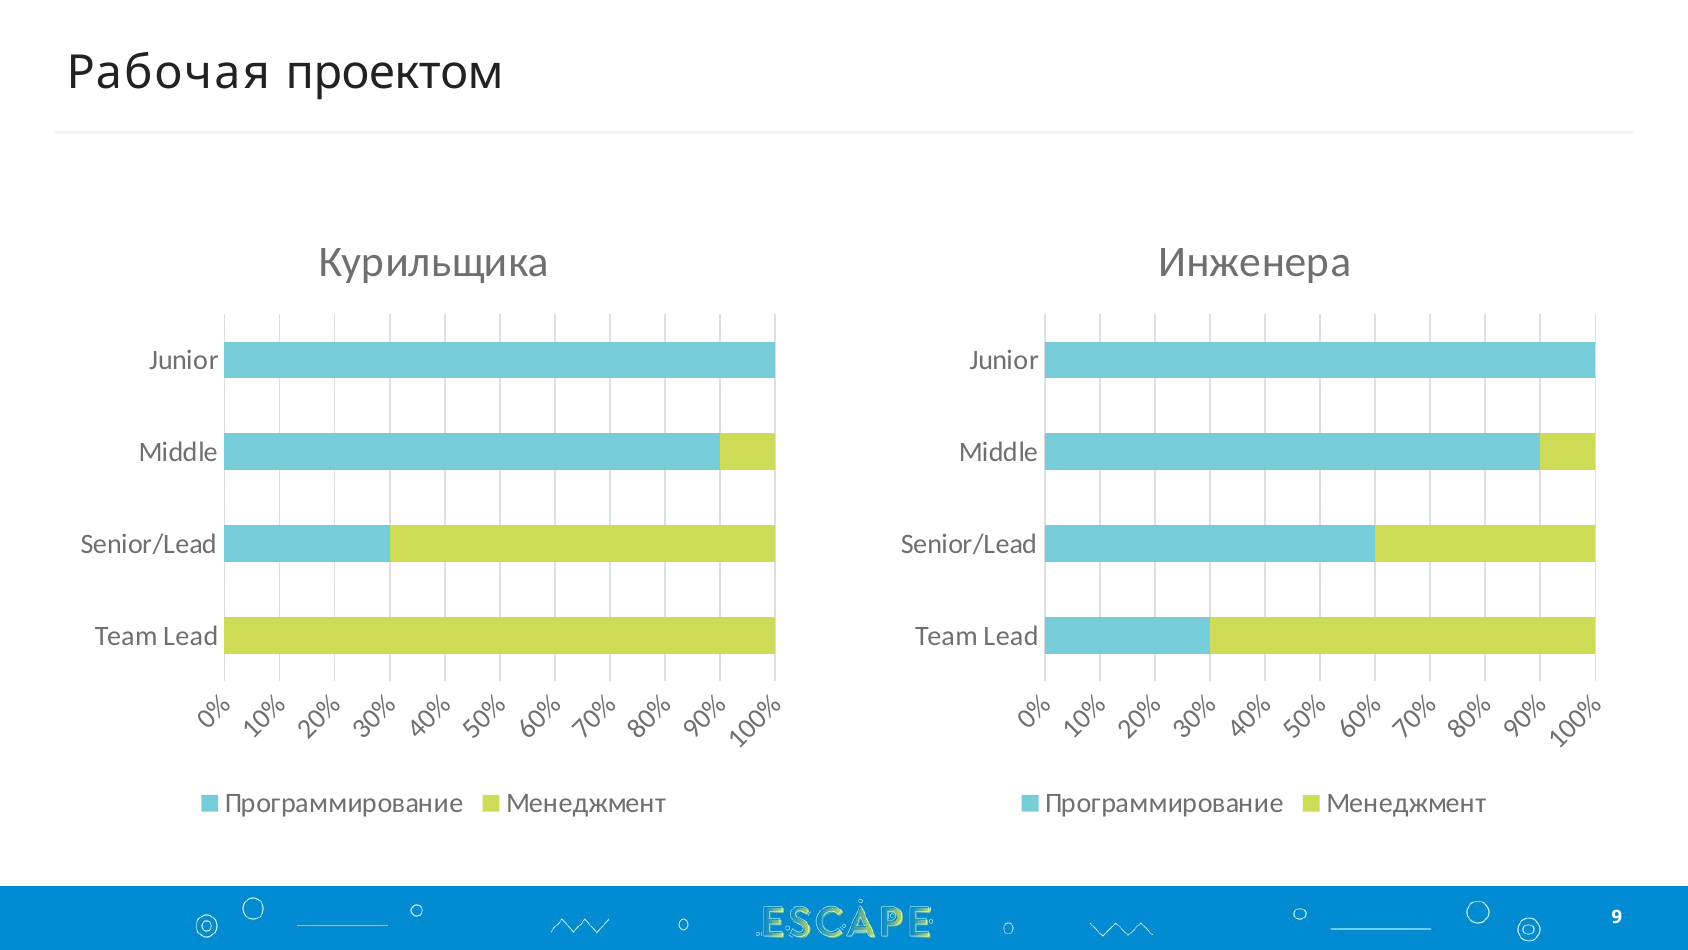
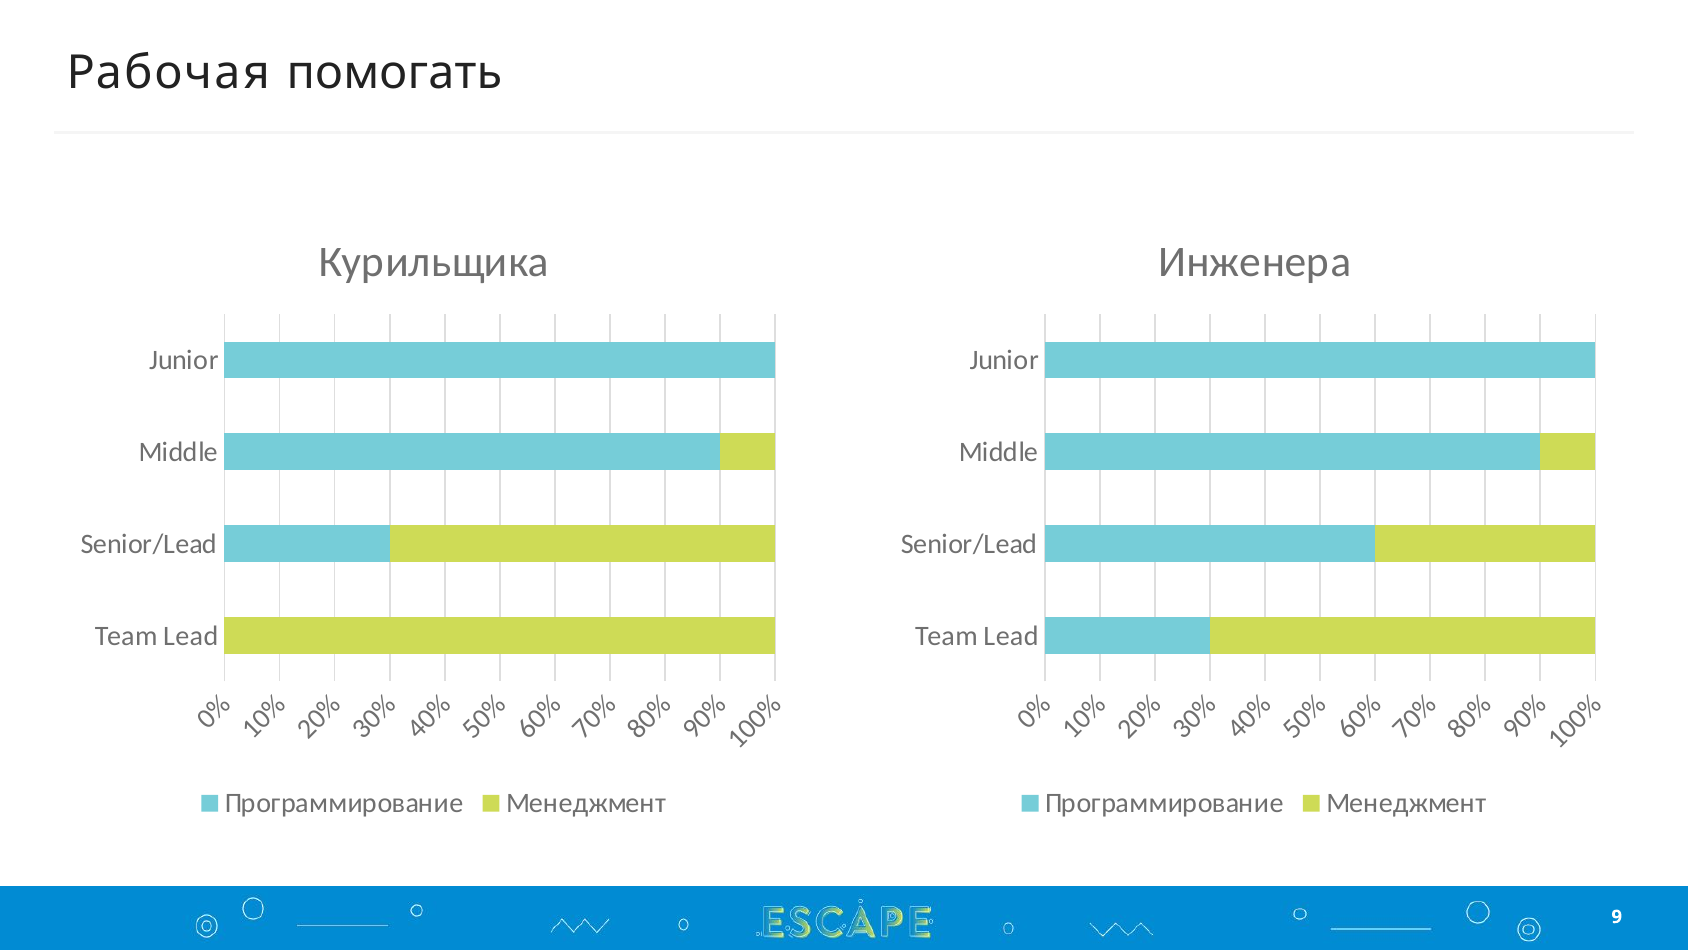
проектом: проектом -> помогать (394, 73)
